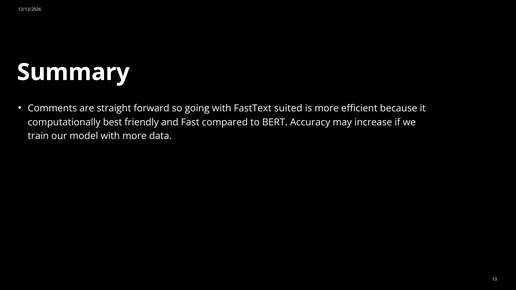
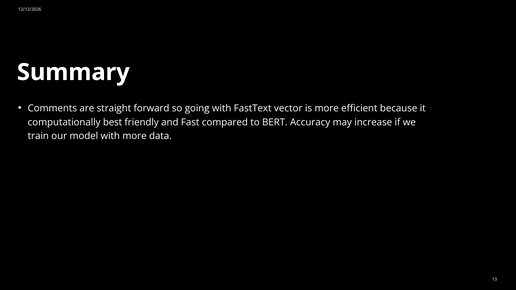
suited: suited -> vector (288, 108)
